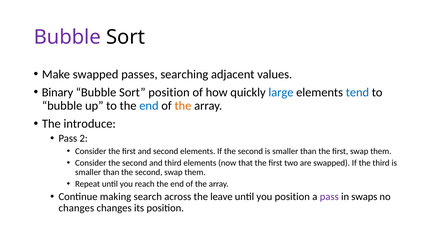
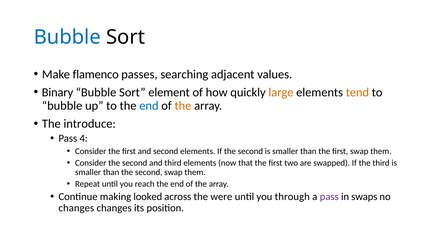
Bubble colour: purple -> blue (67, 37)
Make swapped: swapped -> flamenco (96, 74)
Sort position: position -> element (169, 93)
large colour: blue -> orange (281, 93)
tend colour: blue -> orange (357, 93)
2: 2 -> 4 (84, 139)
search: search -> looked (148, 197)
leave: leave -> were (221, 197)
you position: position -> through (292, 197)
